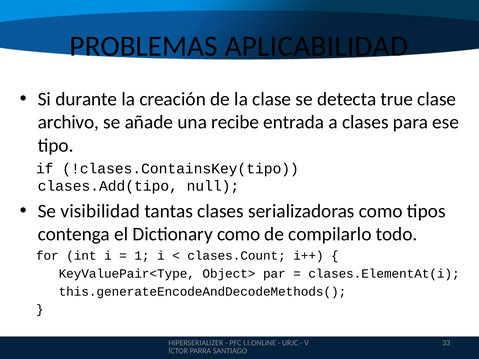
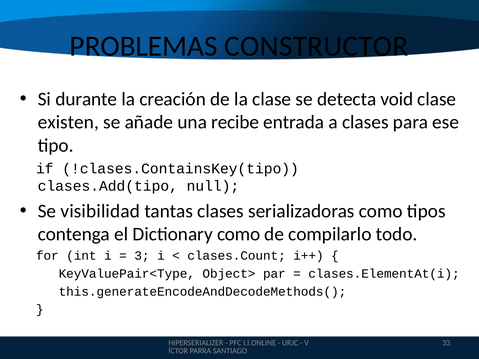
APLICABILIDAD: APLICABILIDAD -> CONSTRUCTOR (316, 46)
true: true -> void (397, 99)
archivo: archivo -> existen (68, 122)
1: 1 -> 3 (142, 256)
